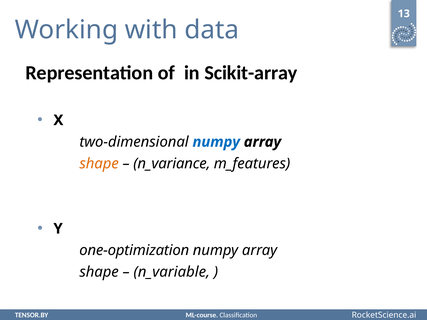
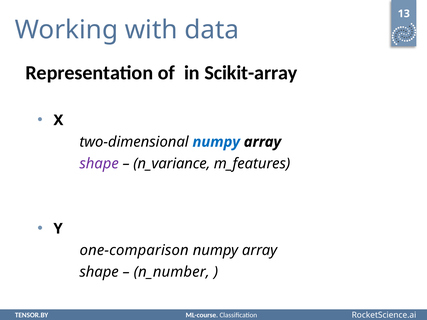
shape colour: orange -> purple (99, 164)
one-optimization: one-optimization -> one-comparison (134, 251)
n_variable: n_variable -> n_number (172, 272)
